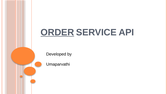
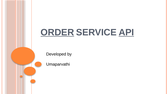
API underline: none -> present (126, 32)
